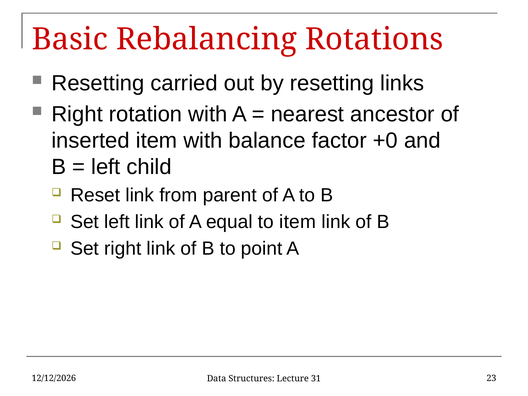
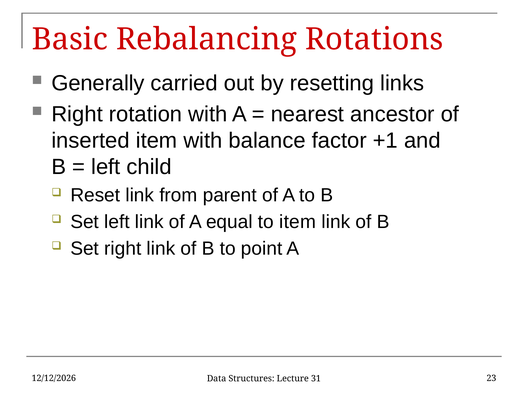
Resetting: Resetting -> Generally (98, 83)
+0: +0 -> +1 (385, 141)
